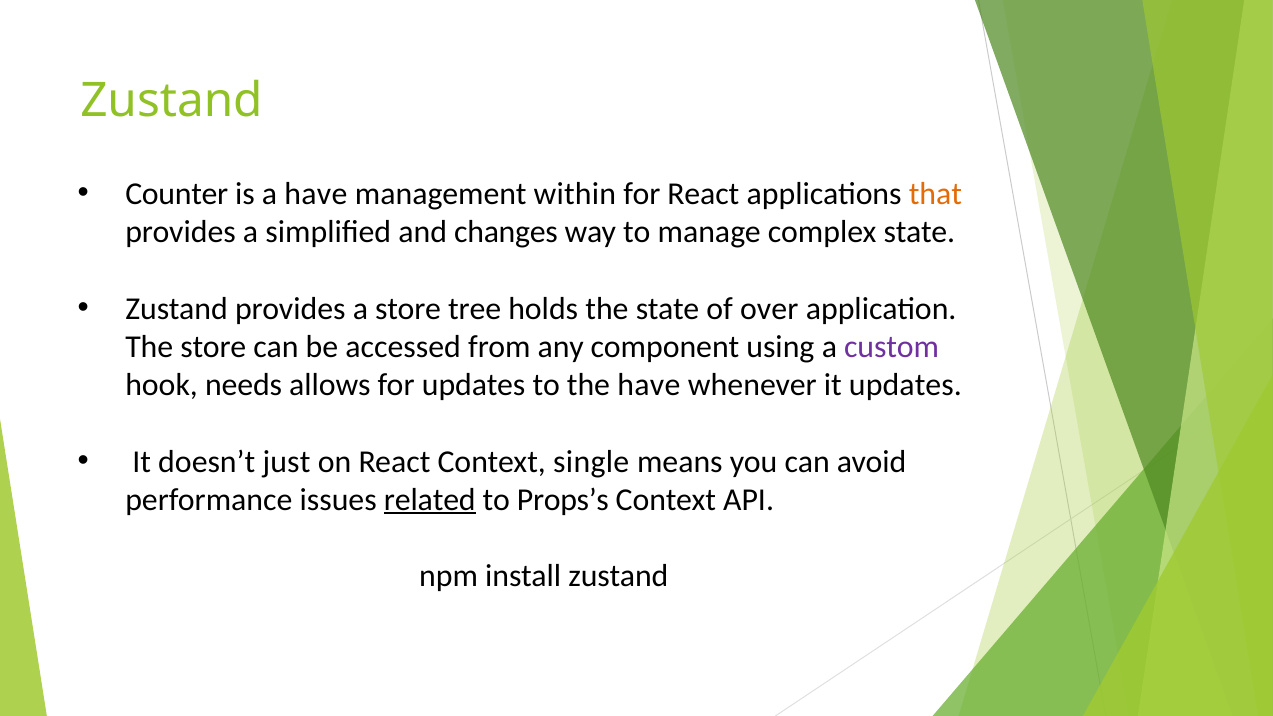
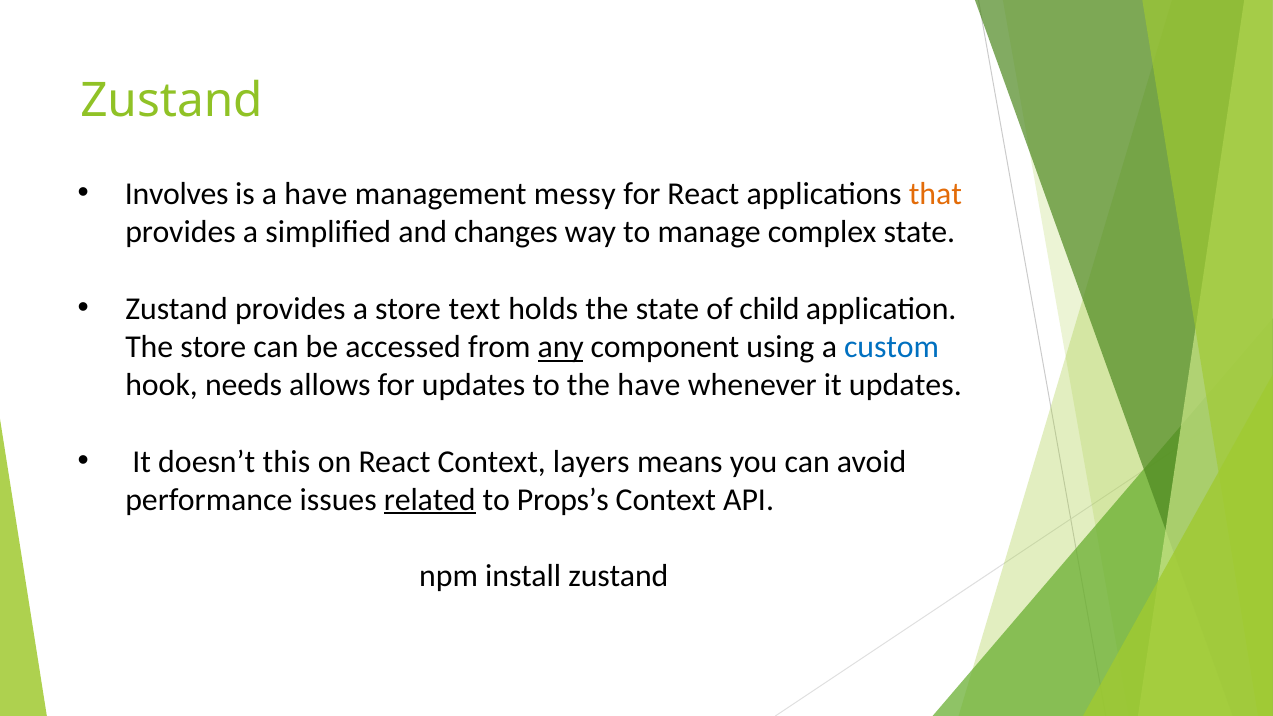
Counter: Counter -> Involves (177, 194)
within: within -> messy (575, 194)
tree: tree -> text (474, 309)
over: over -> child (769, 309)
any underline: none -> present (561, 347)
custom colour: purple -> blue (892, 347)
just: just -> this (286, 462)
single: single -> layers (591, 462)
